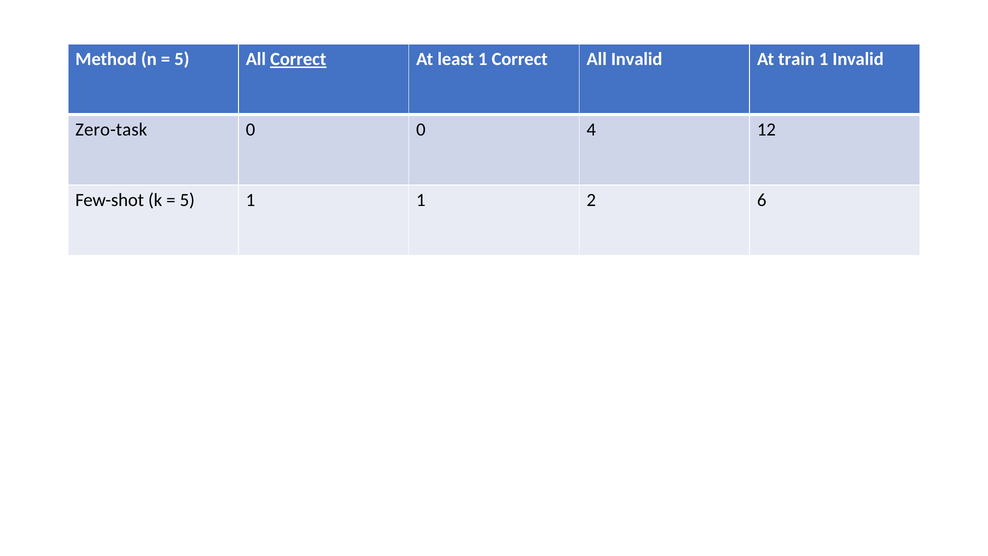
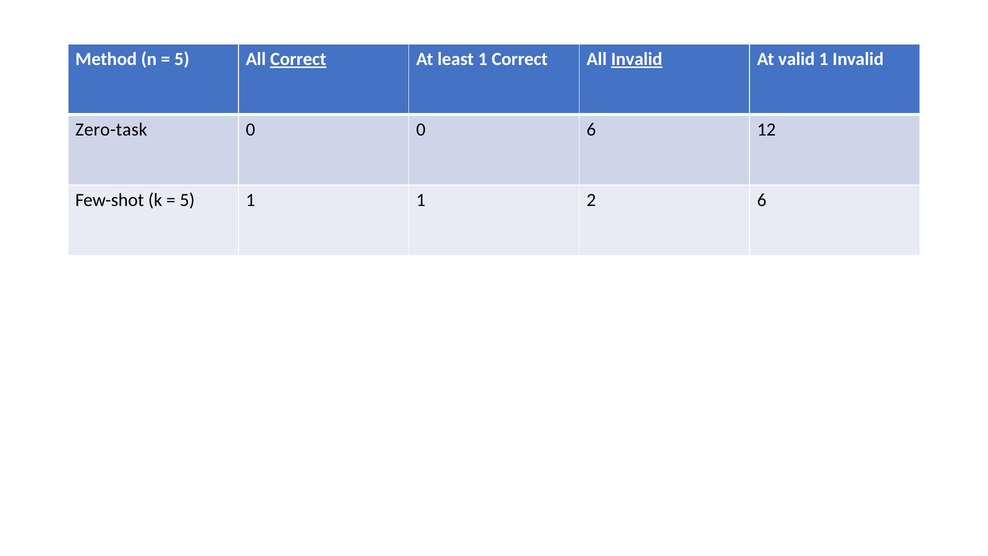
Invalid underline: none -> present (637, 59)
train: train -> valid (797, 59)
0 4: 4 -> 6 (591, 130)
